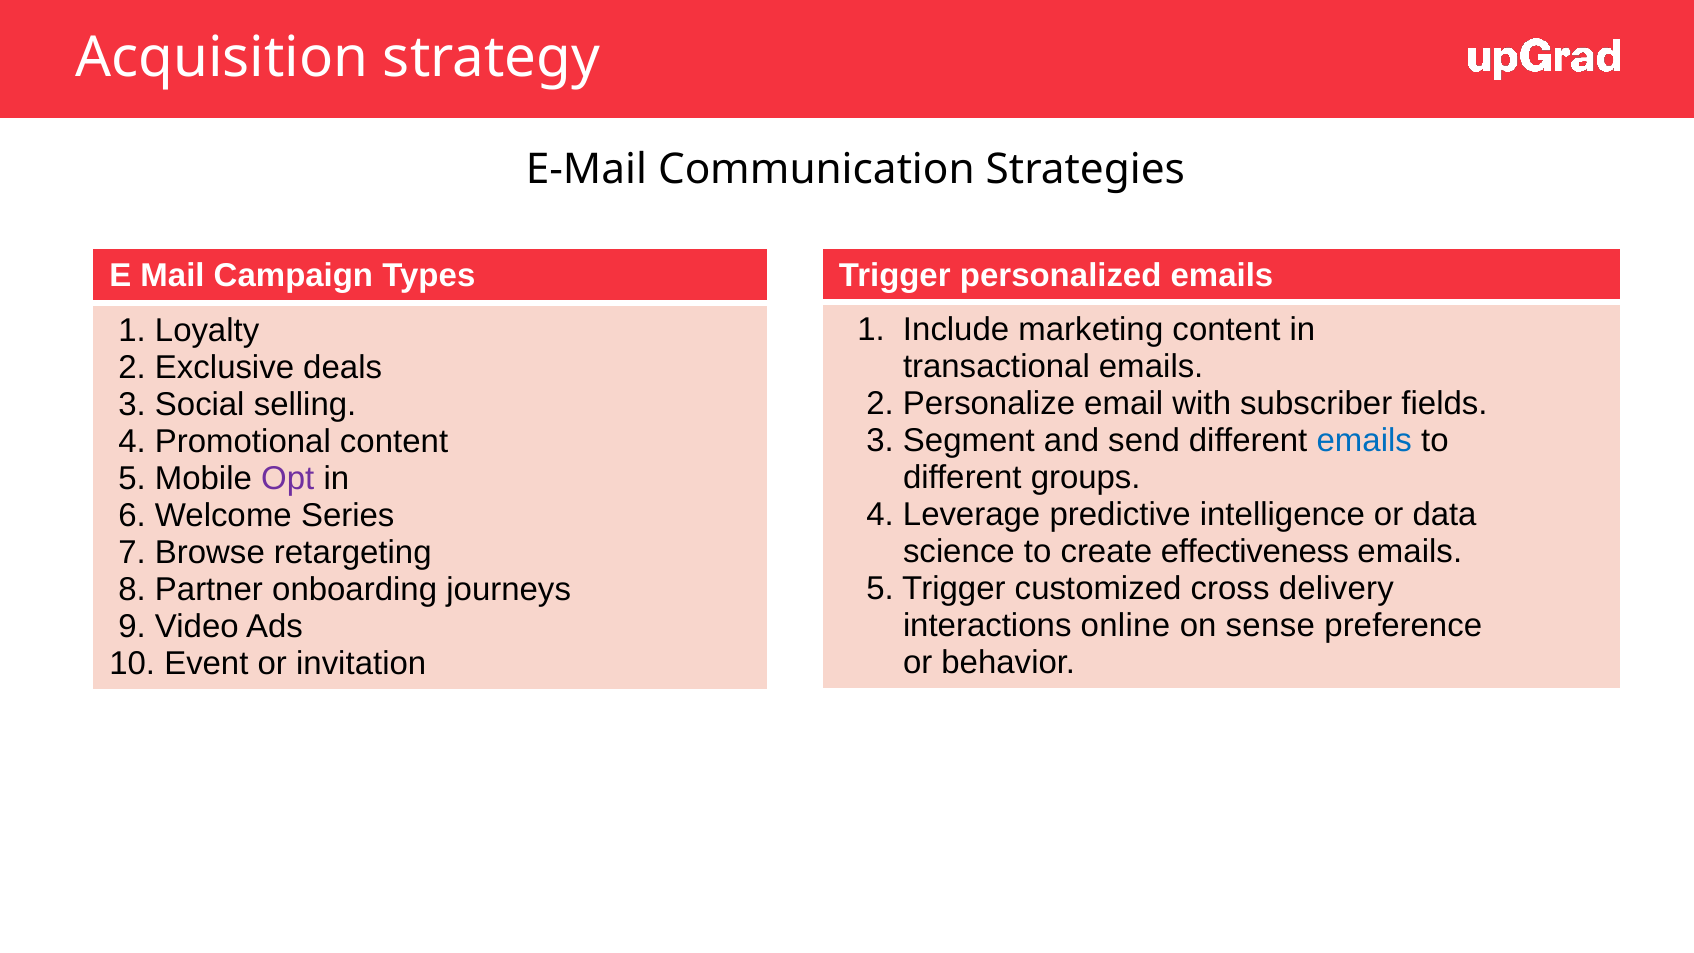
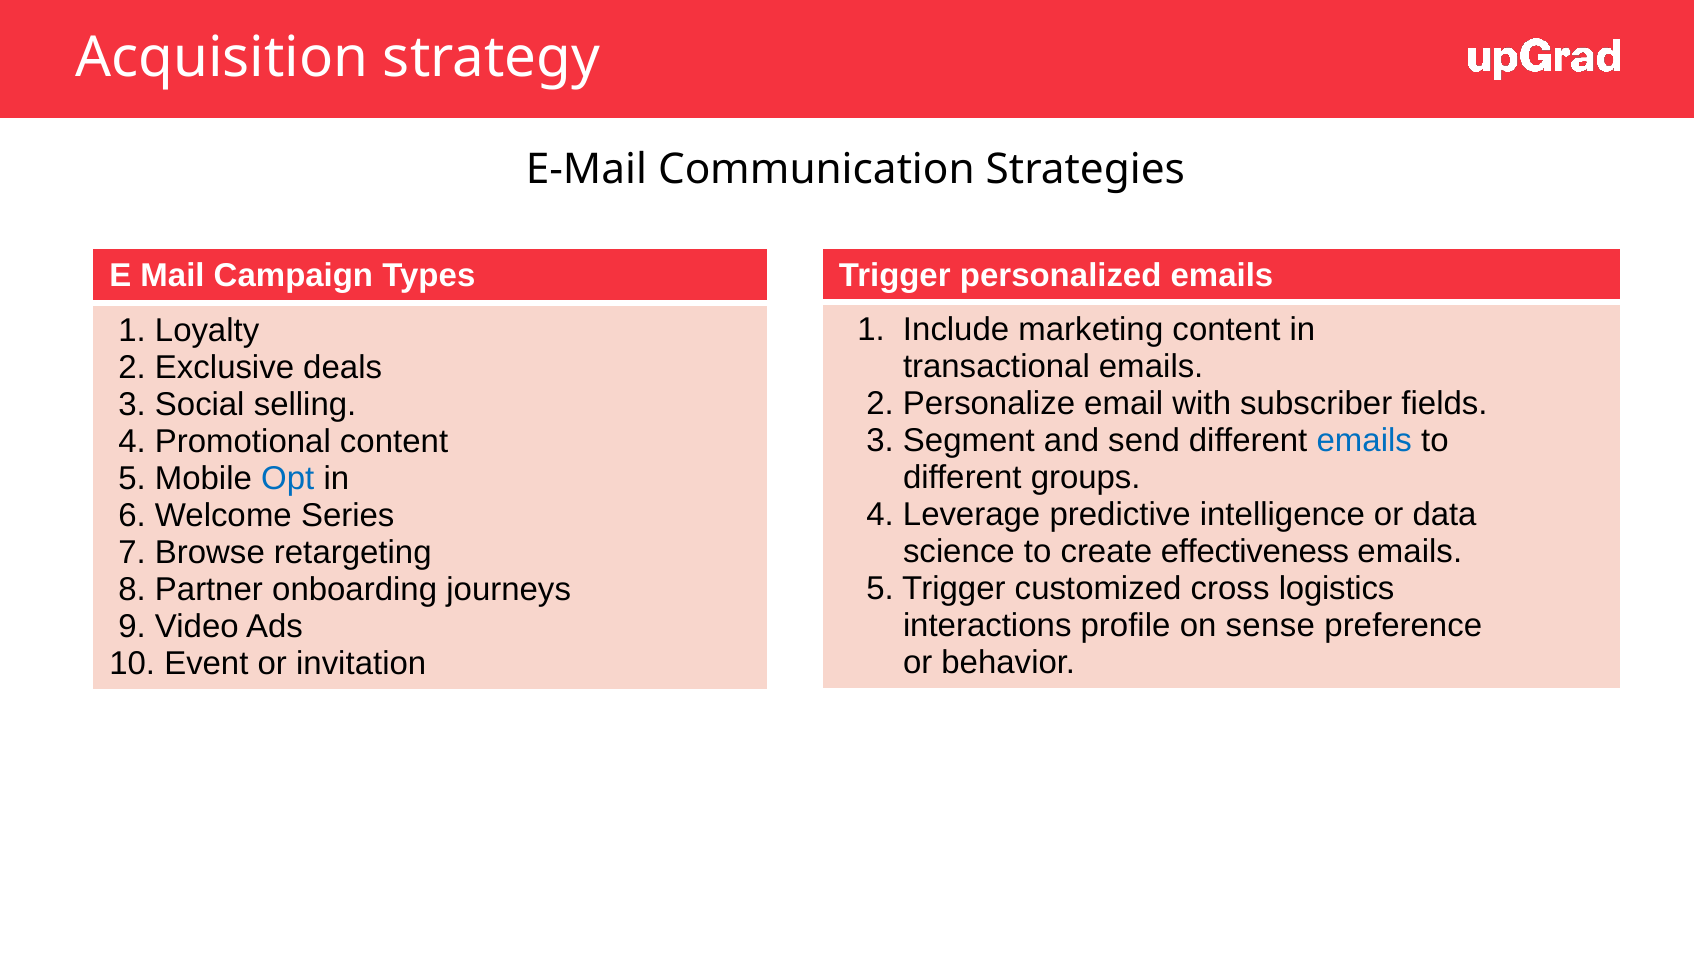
Opt colour: purple -> blue (288, 478)
delivery: delivery -> logistics (1337, 588)
online: online -> profile (1126, 625)
